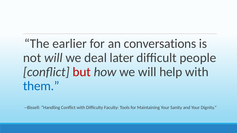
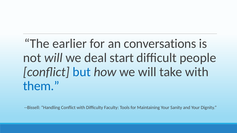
later: later -> start (122, 58)
but colour: red -> blue (82, 72)
help: help -> take (171, 72)
